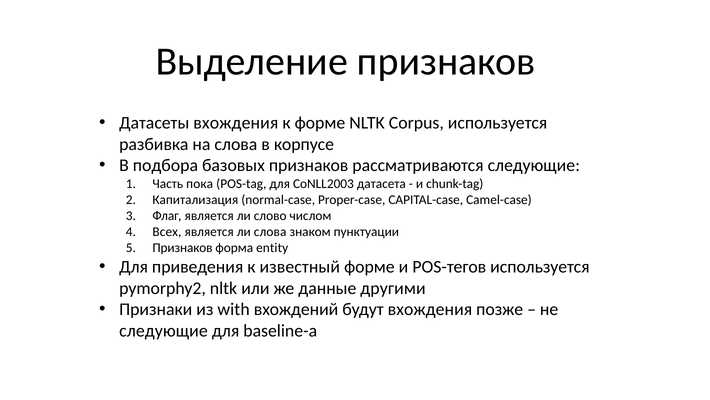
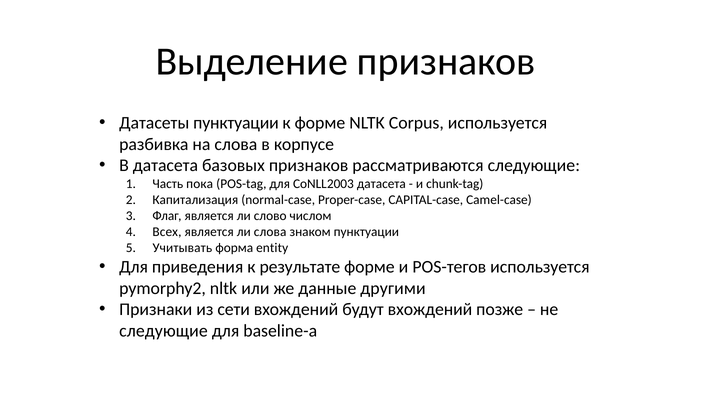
Датасеты вхождения: вхождения -> пунктуации (236, 123)
В подбора: подбора -> датасета (165, 165)
Признаков: Признаков -> Учитывать (182, 247)
известный: известный -> результате (300, 266)
with: with -> сети (234, 309)
будут вхождения: вхождения -> вхождений (430, 309)
